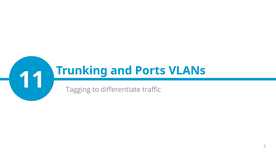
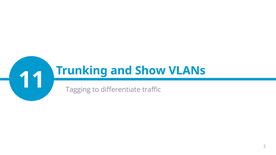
Ports: Ports -> Show (150, 71)
